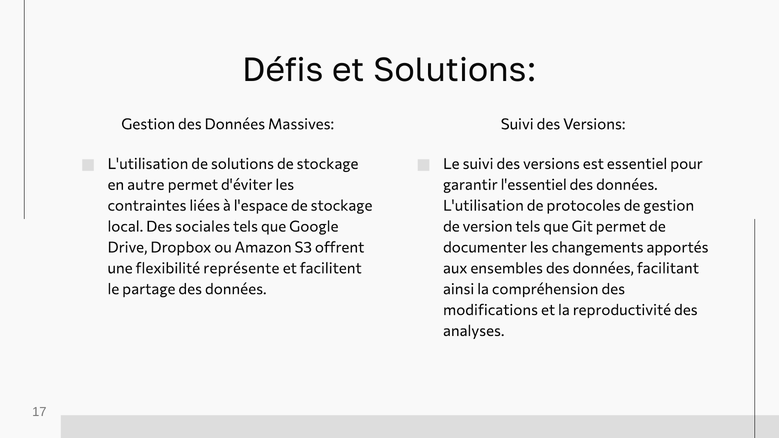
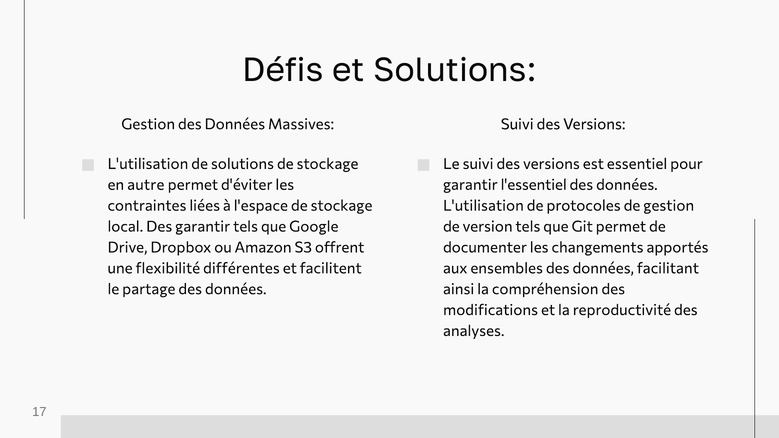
Des sociales: sociales -> garantir (203, 227)
représente: représente -> différentes (241, 268)
